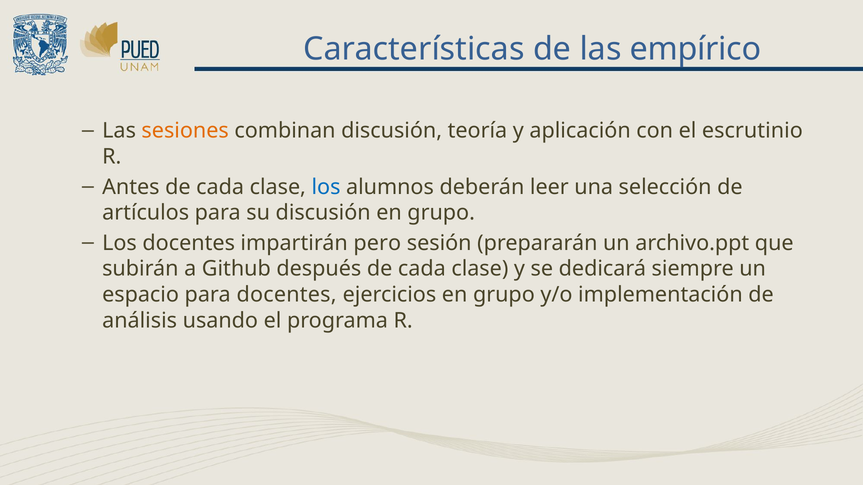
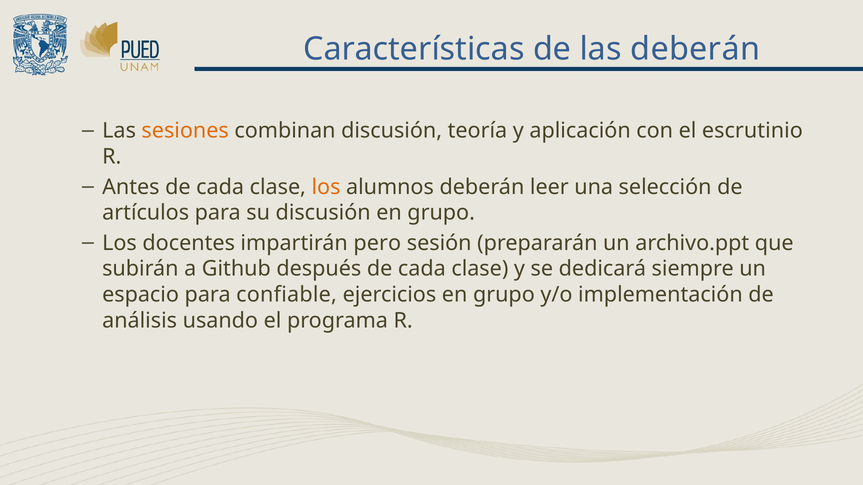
las empírico: empírico -> deberán (695, 49)
los colour: blue -> orange (326, 187)
para docentes: docentes -> confiable (287, 295)
